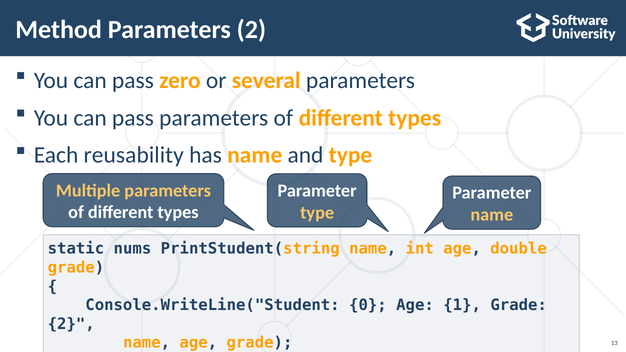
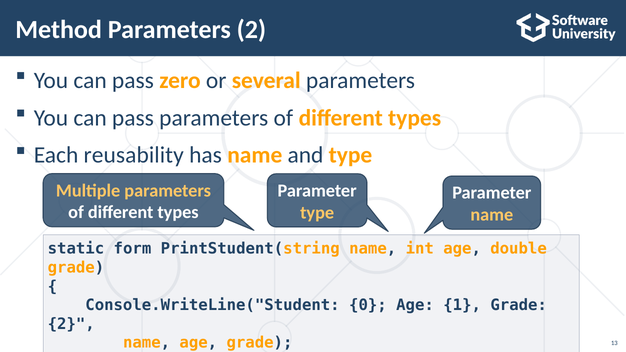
nums: nums -> form (132, 249)
